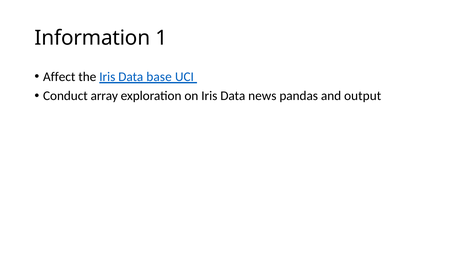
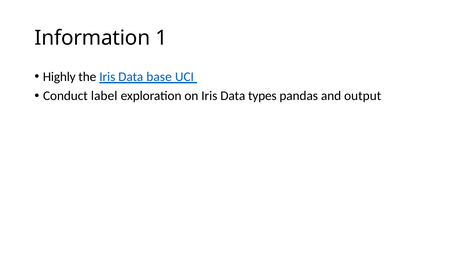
Affect: Affect -> Highly (59, 77)
array: array -> label (104, 96)
news: news -> types (262, 96)
